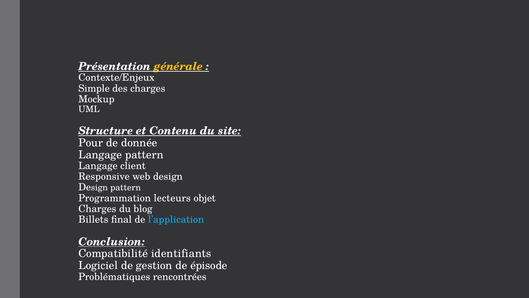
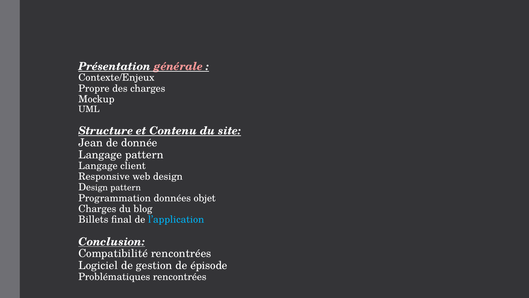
générale colour: yellow -> pink (178, 66)
Simple: Simple -> Propre (94, 88)
Pour: Pour -> Jean (91, 143)
lecteurs: lecteurs -> données (172, 198)
Compatibilité identifiants: identifiants -> rencontrées (181, 253)
